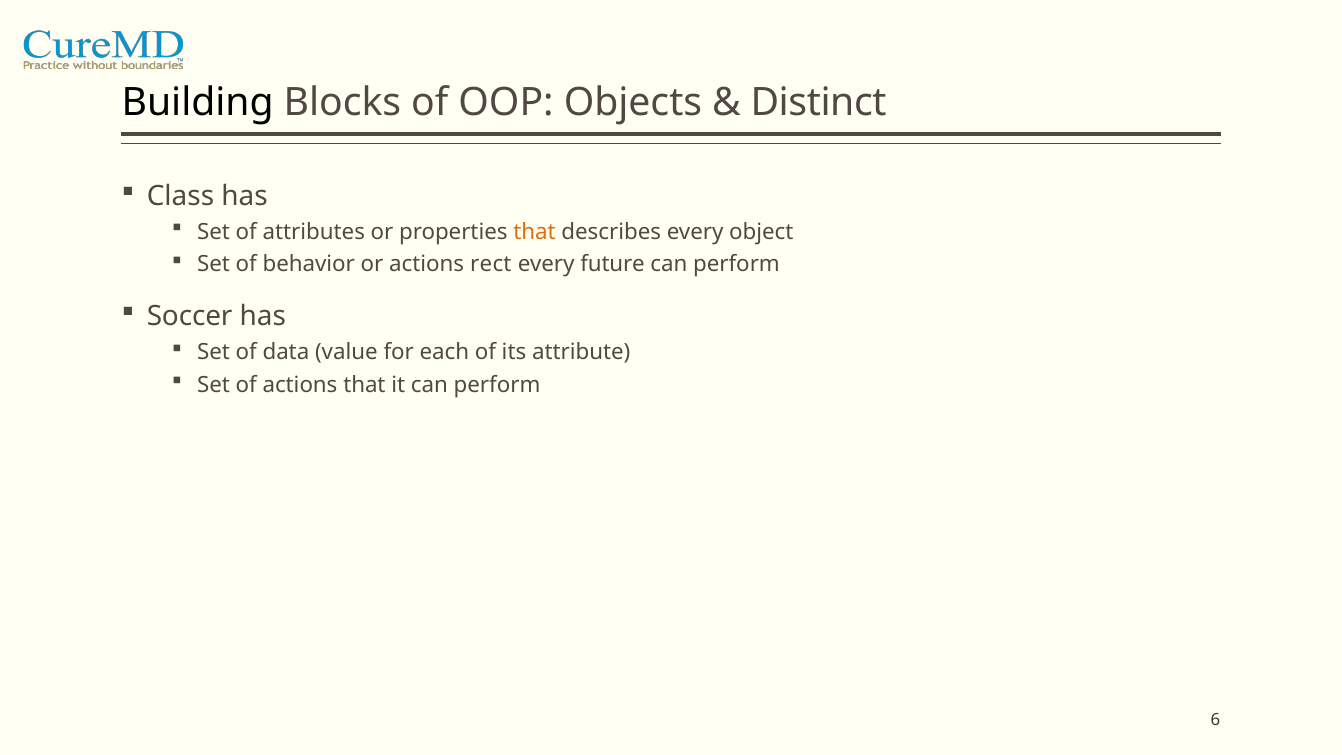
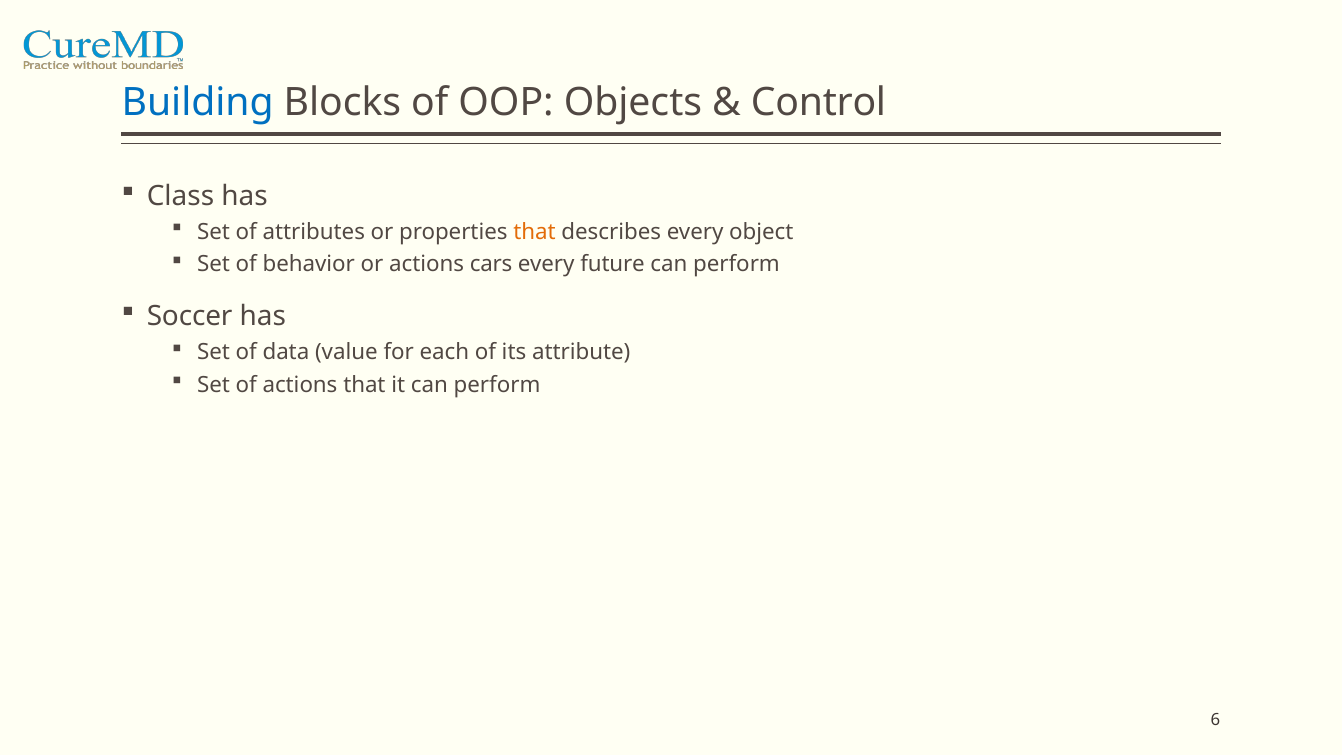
Building colour: black -> blue (198, 103)
Distinct: Distinct -> Control (818, 103)
rect: rect -> cars (491, 264)
